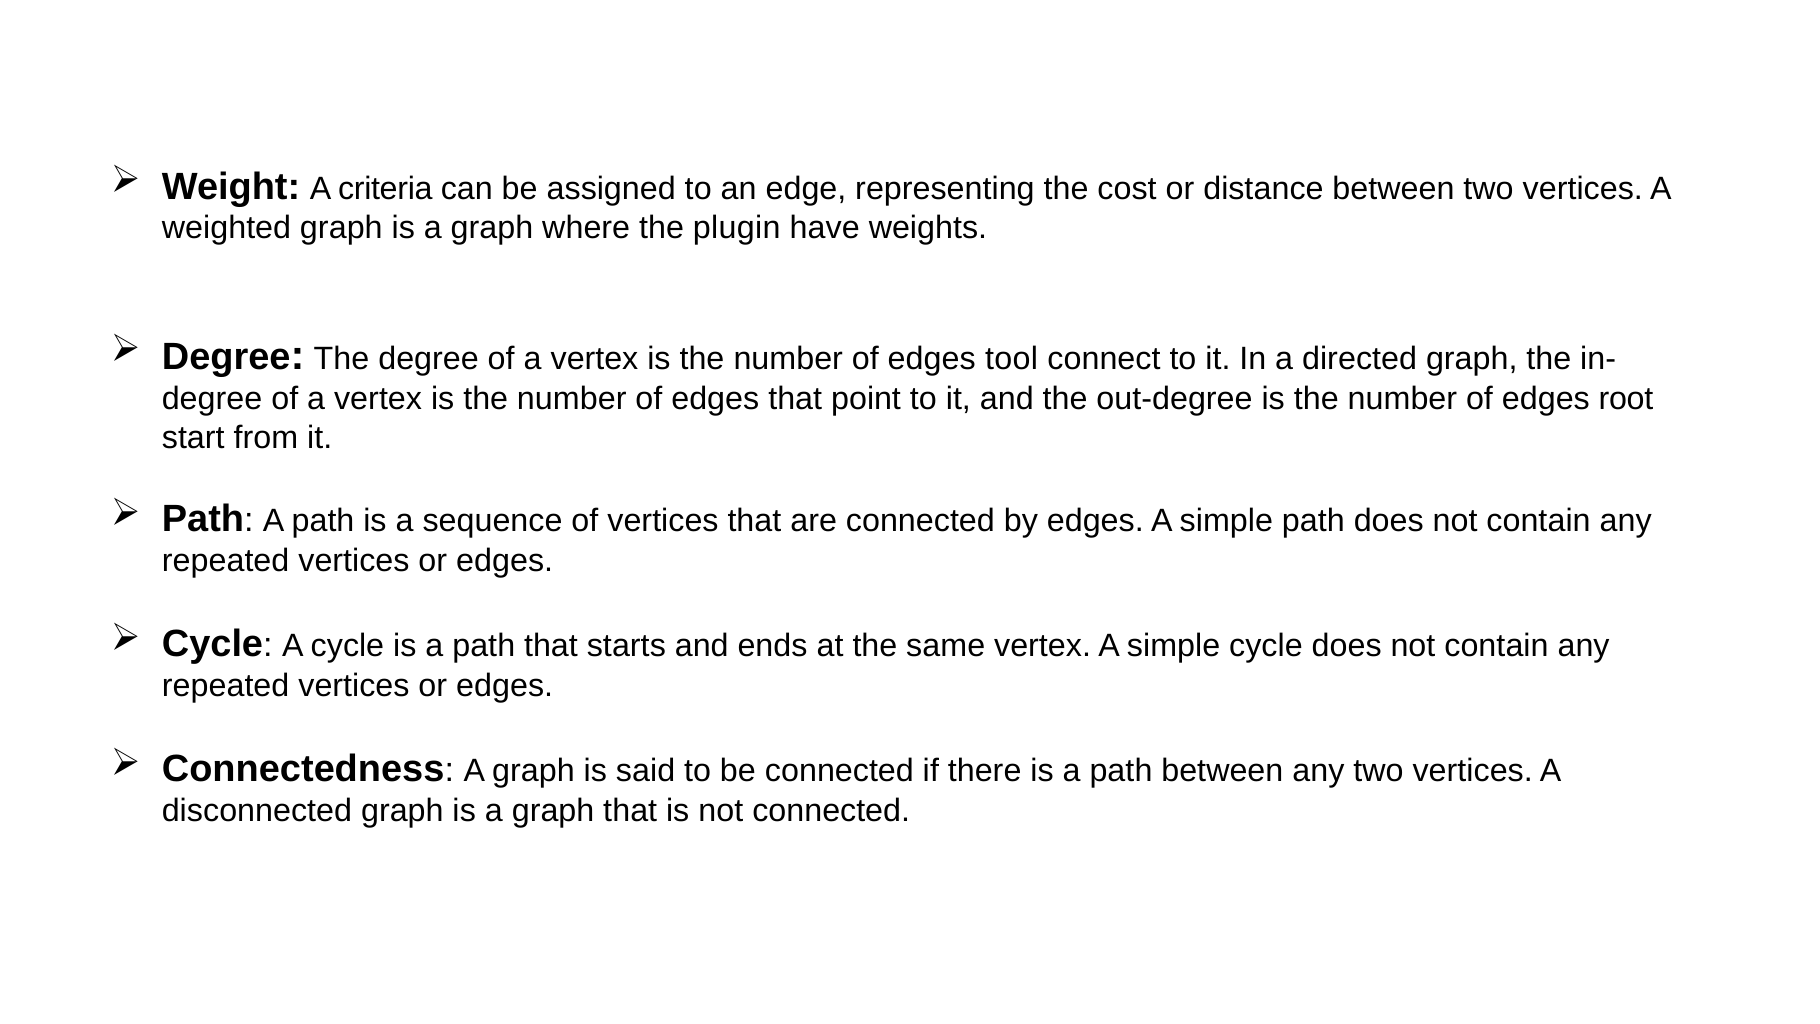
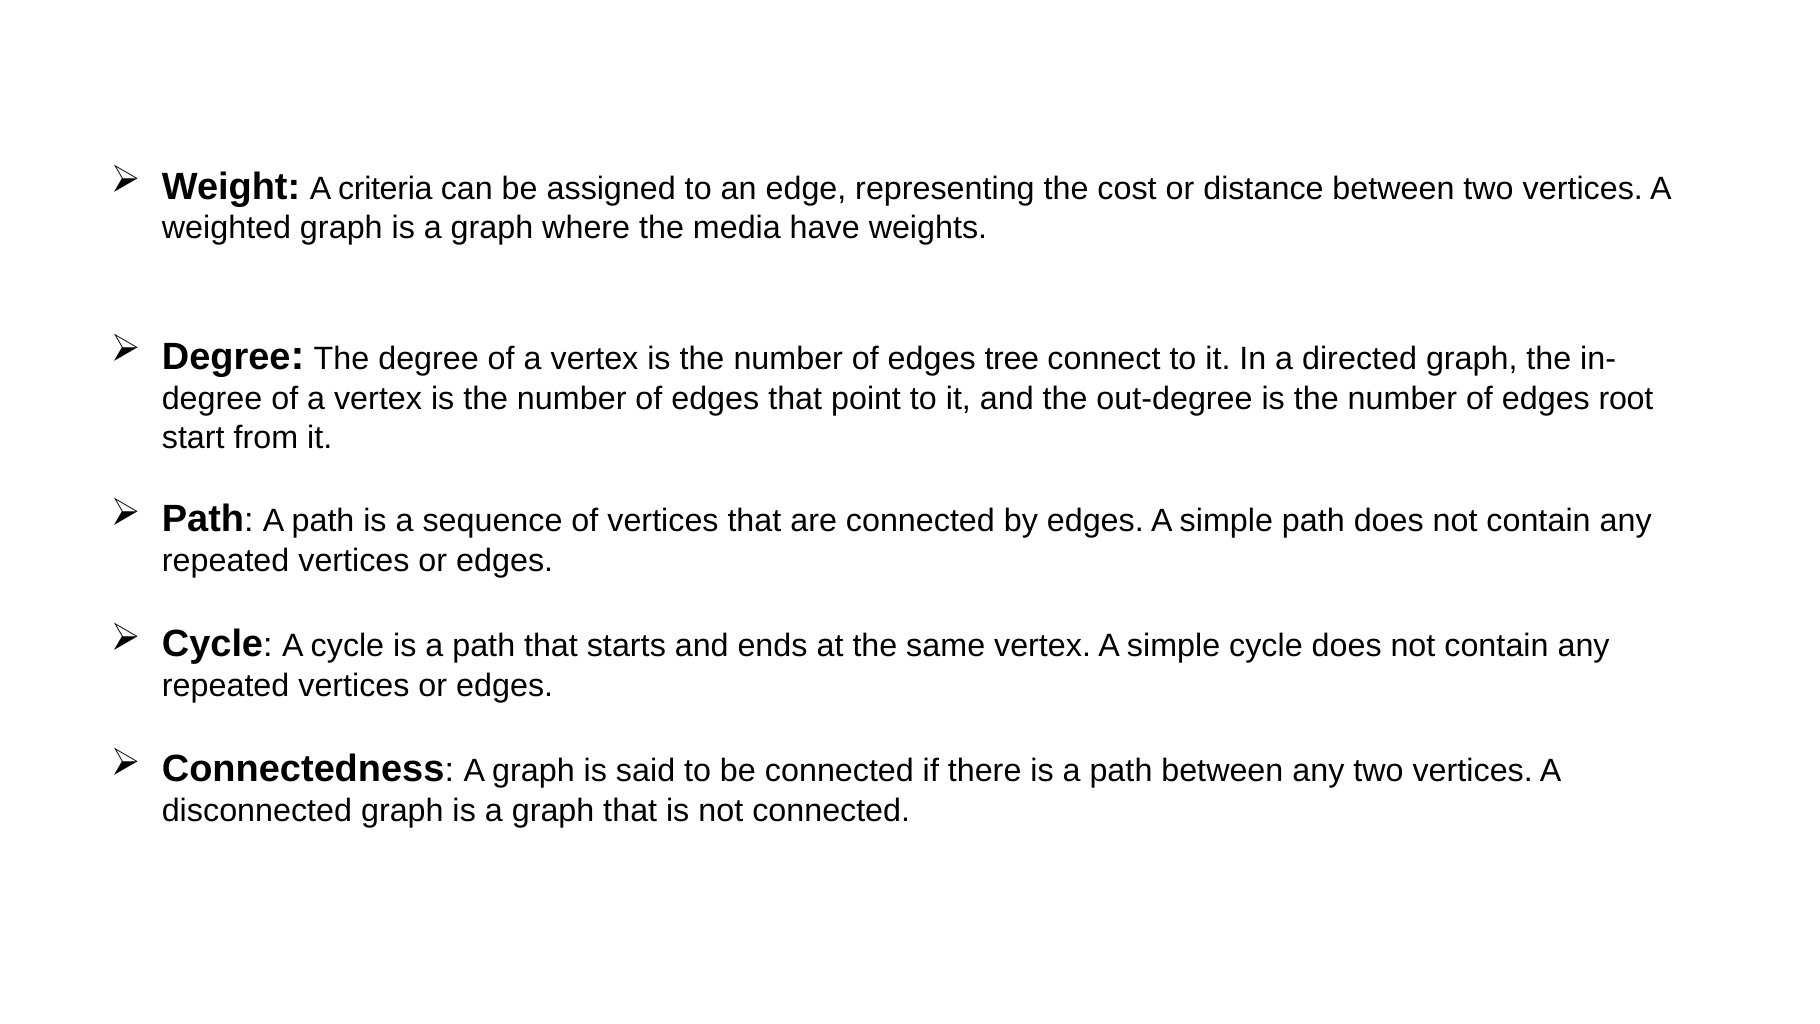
plugin: plugin -> media (737, 228)
tool: tool -> tree (1012, 358)
